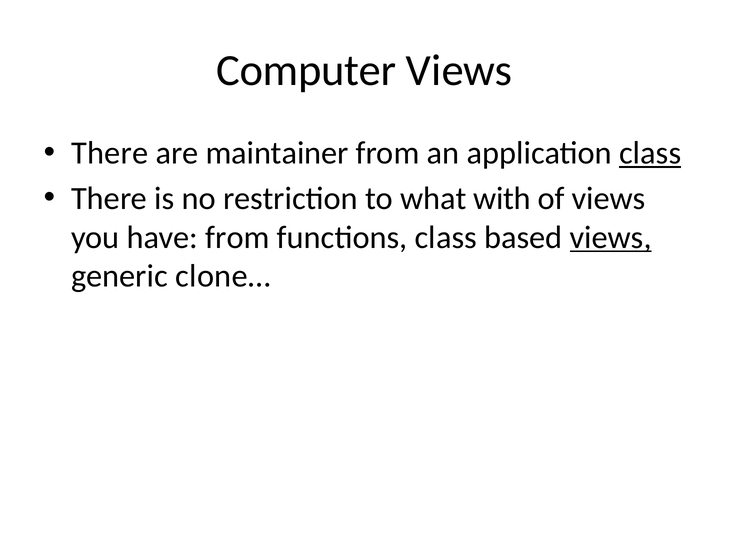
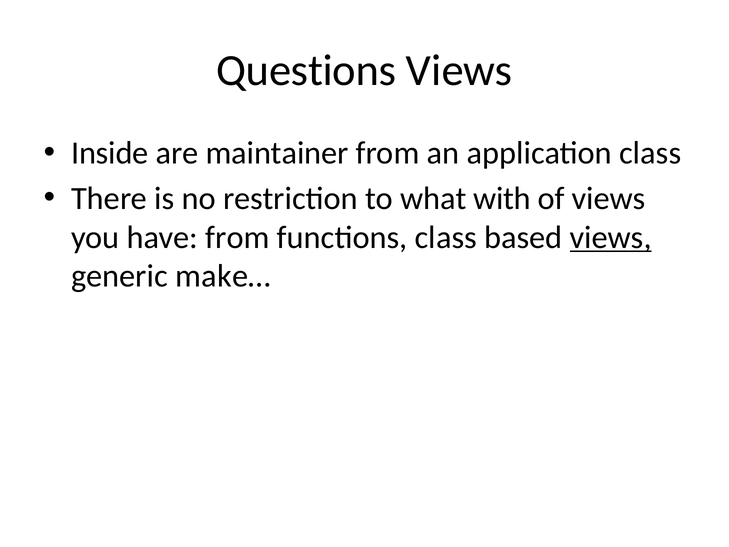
Computer: Computer -> Questions (306, 71)
There: There -> Inside (110, 153)
class underline: present -> none (650, 153)
clone…: clone… -> make… (223, 276)
